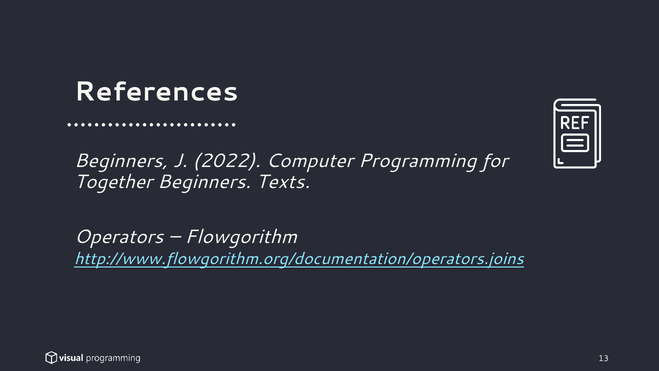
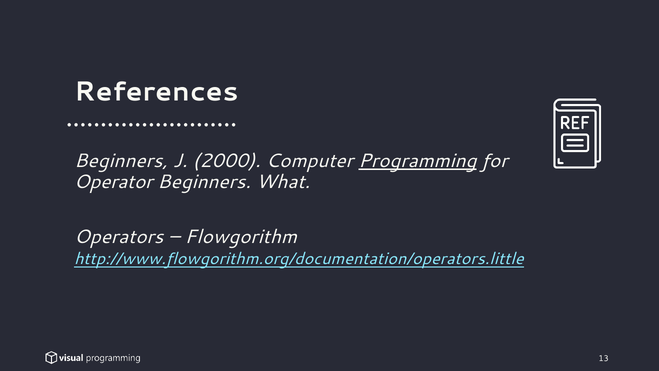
2022: 2022 -> 2000 (227, 161)
Programming underline: none -> present (417, 161)
Together: Together -> Operator (113, 182)
Texts: Texts -> What (283, 182)
http://www.flowgorithm.org/documentation/operators.joins: http://www.flowgorithm.org/documentation/operators.joins -> http://www.flowgorithm.org/documentation/operators.little (299, 258)
